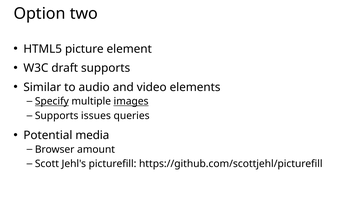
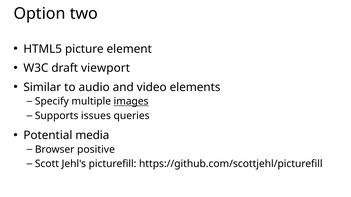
draft supports: supports -> viewport (106, 68)
Specify underline: present -> none (52, 102)
amount: amount -> positive (96, 150)
